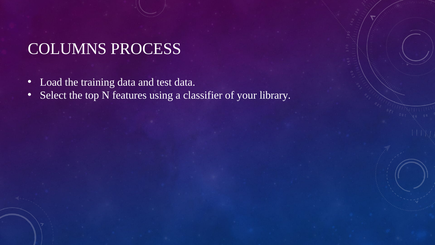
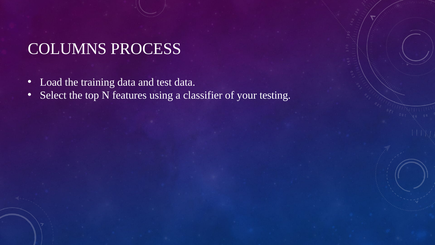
library: library -> testing (275, 95)
